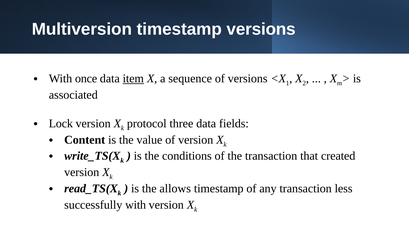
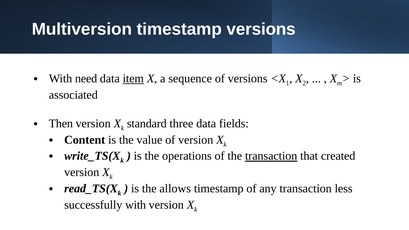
once: once -> need (86, 79)
Lock: Lock -> Then (61, 124)
protocol: protocol -> standard (147, 124)
conditions: conditions -> operations (187, 156)
transaction underline: none -> present (271, 156)
